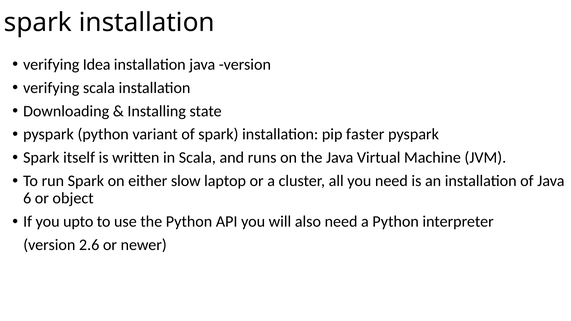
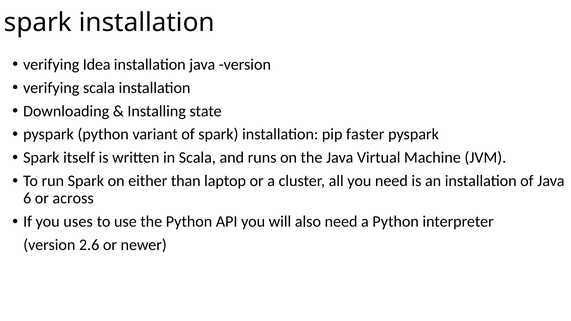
slow: slow -> than (186, 181)
object: object -> across (73, 198)
upto: upto -> uses (78, 222)
